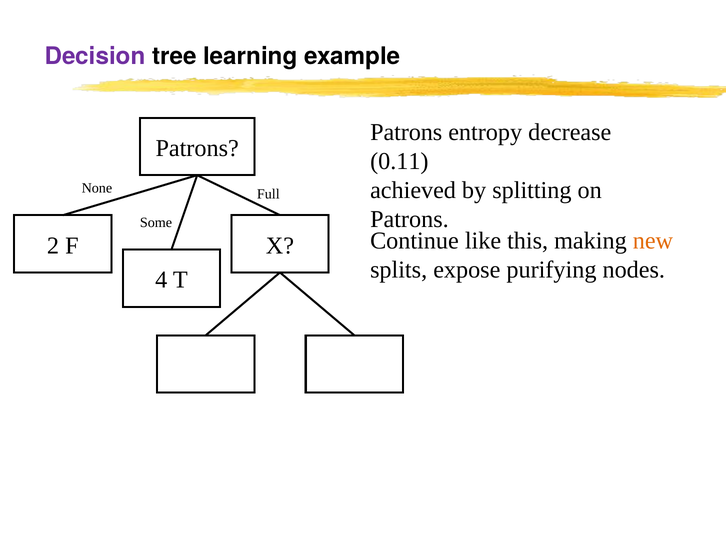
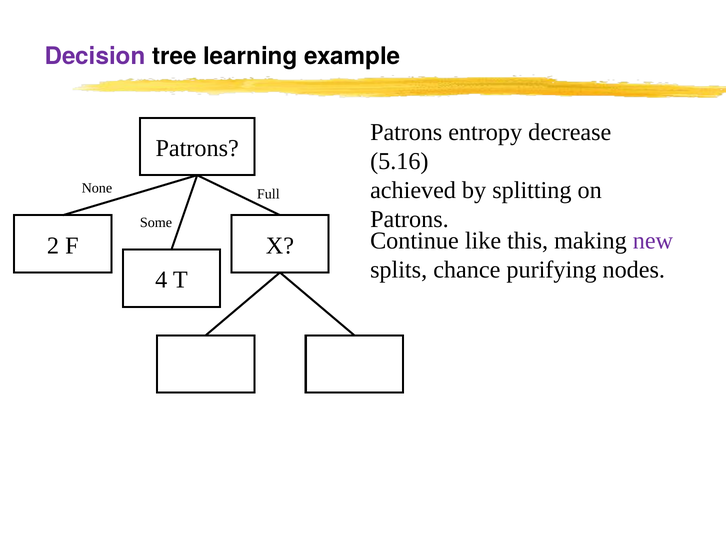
0.11: 0.11 -> 5.16 (399, 161)
new colour: orange -> purple (653, 241)
expose: expose -> chance (467, 270)
